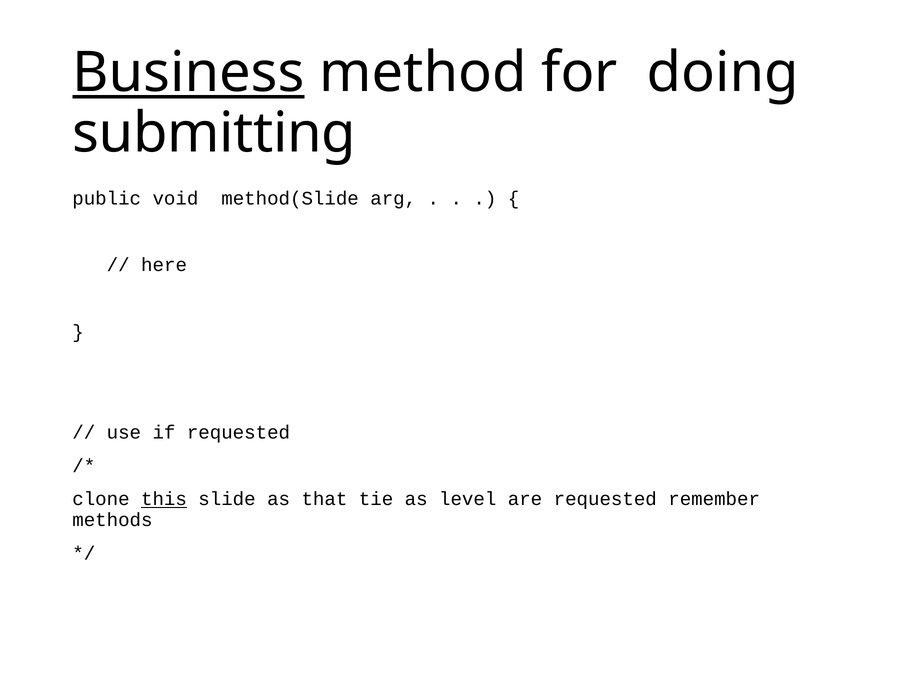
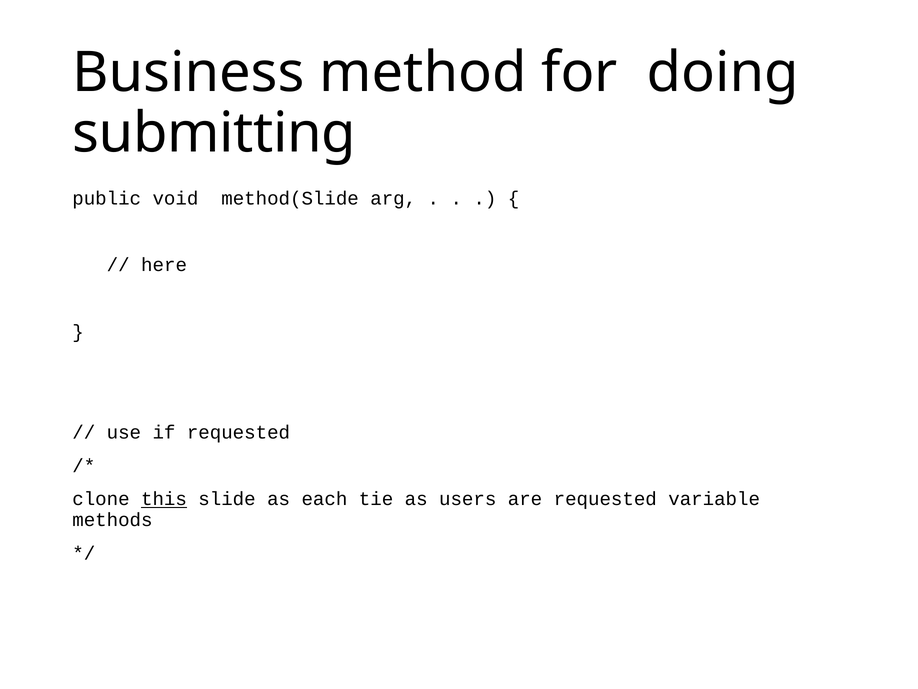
Business underline: present -> none (188, 73)
that: that -> each (324, 499)
level: level -> users (468, 499)
remember: remember -> variable (714, 499)
